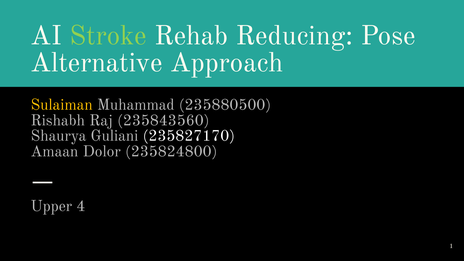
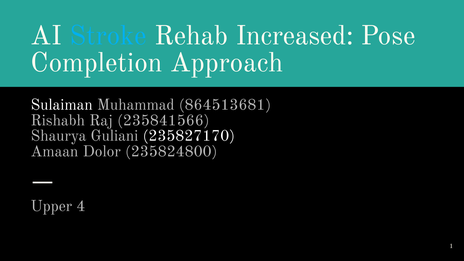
Stroke colour: light green -> light blue (108, 35)
Reducing: Reducing -> Increased (295, 35)
Alternative: Alternative -> Completion (97, 63)
Sulaiman colour: yellow -> white (62, 105)
235880500: 235880500 -> 864513681 (225, 105)
235843560: 235843560 -> 235841566 (163, 120)
